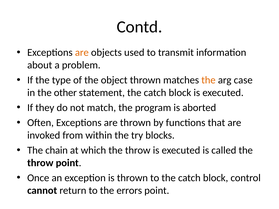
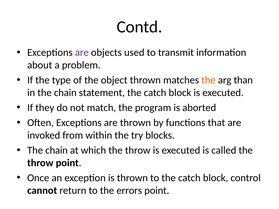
are colour: orange -> purple (82, 53)
case: case -> than (243, 80)
in the other: other -> chain (65, 93)
